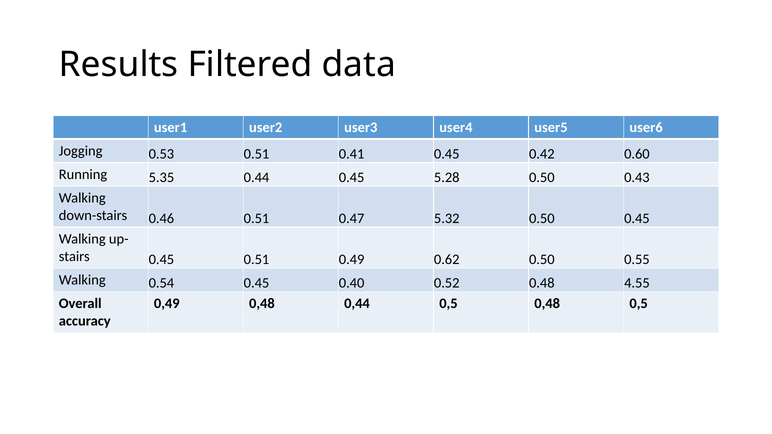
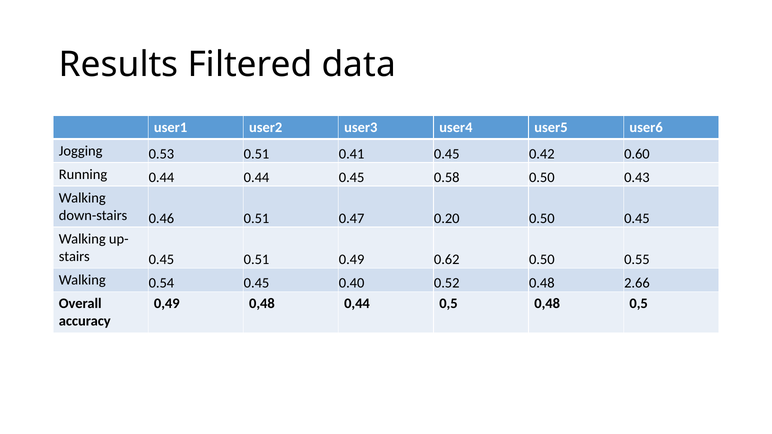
Running 5.35: 5.35 -> 0.44 (161, 177)
5.28: 5.28 -> 0.58 (447, 177)
5.32: 5.32 -> 0.20 (447, 219)
4.55: 4.55 -> 2.66 (637, 283)
